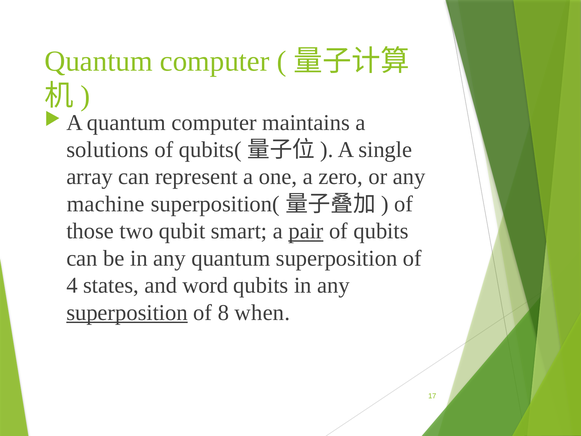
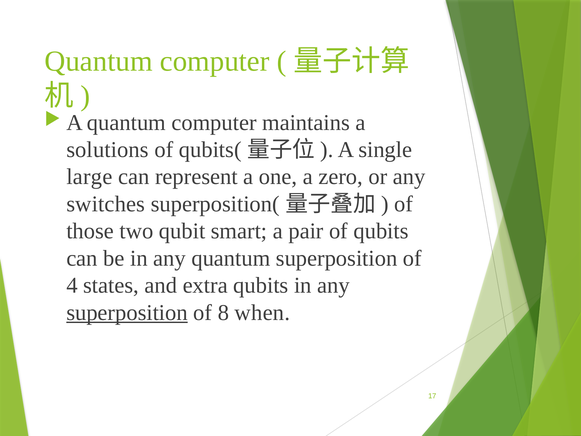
array: array -> large (89, 177)
machine: machine -> switches (106, 204)
pair underline: present -> none (306, 231)
word: word -> extra (205, 285)
